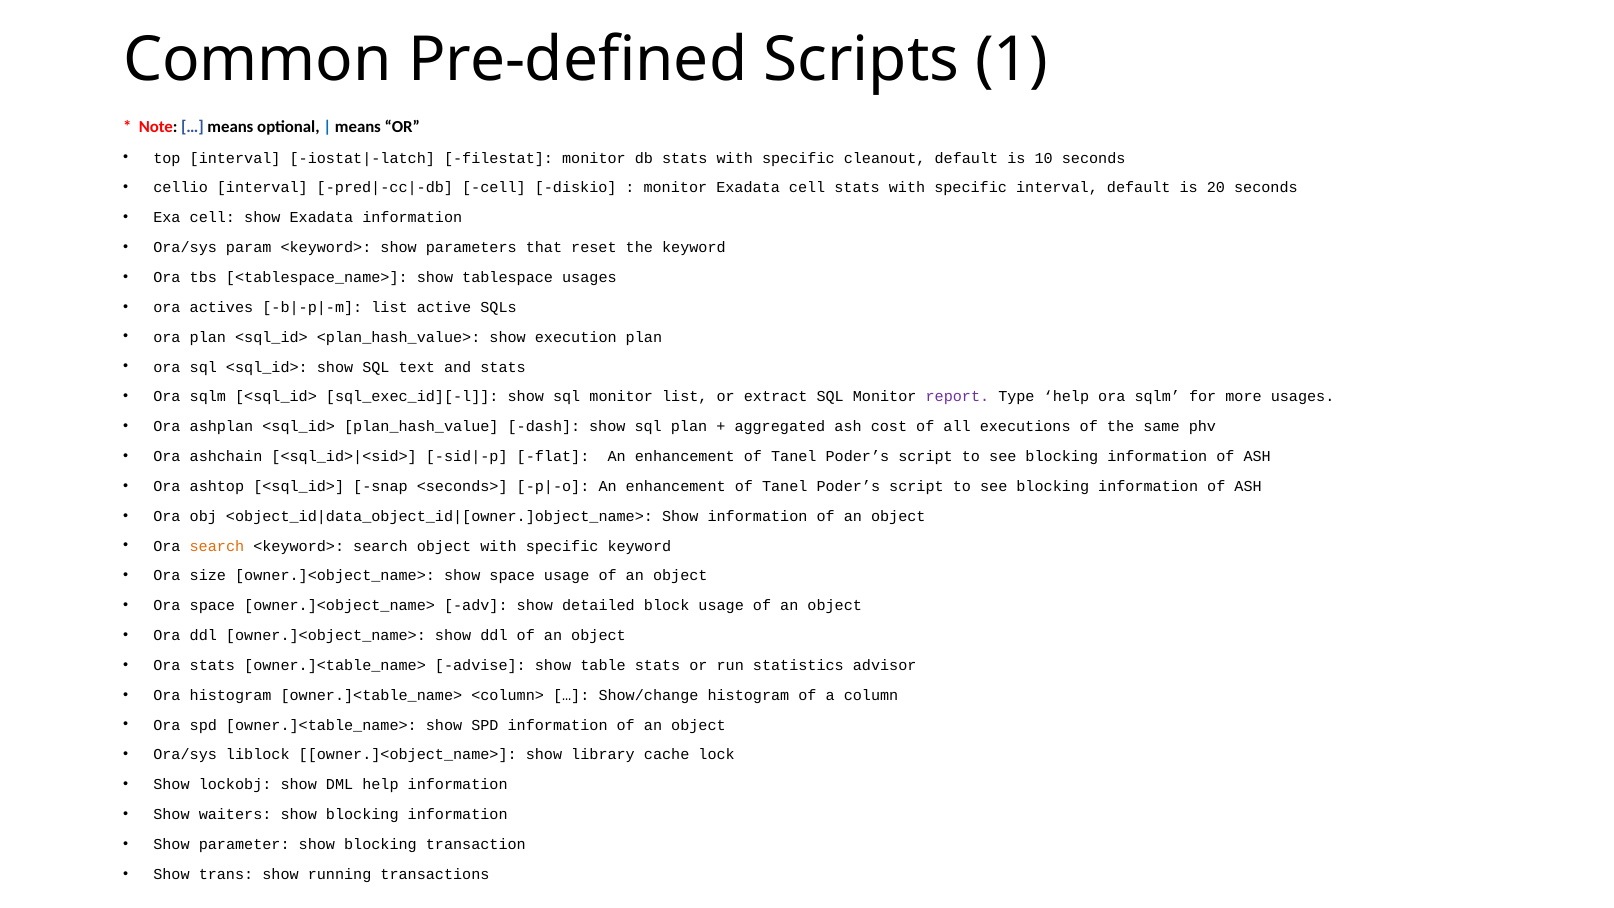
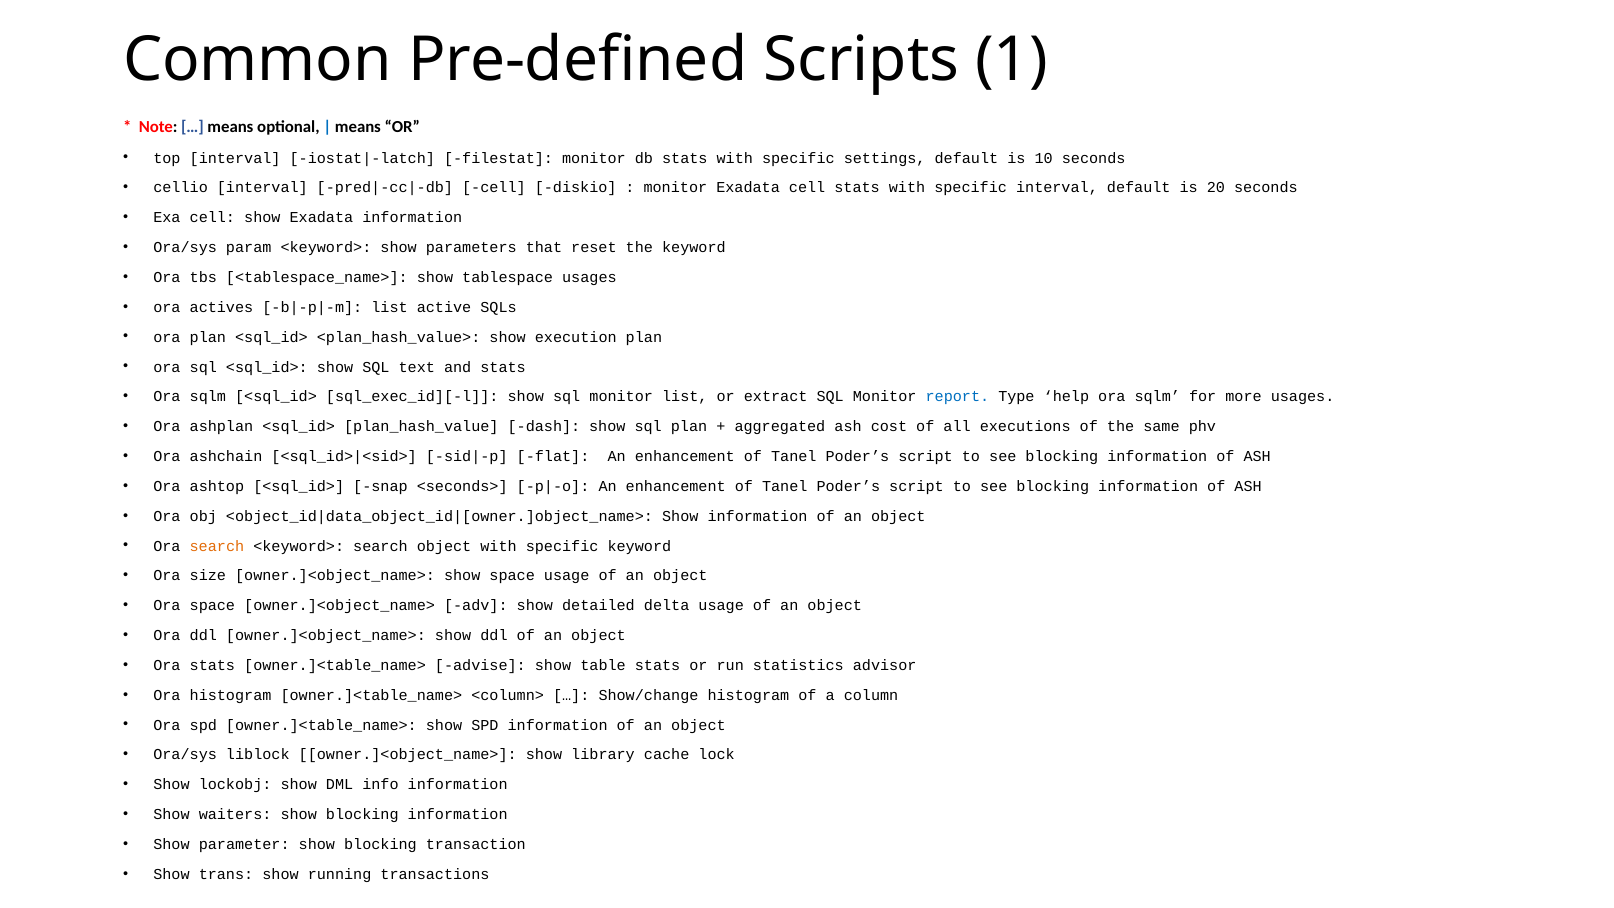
cleanout: cleanout -> settings (885, 158)
report colour: purple -> blue (957, 397)
block: block -> delta (667, 606)
DML help: help -> info (380, 785)
